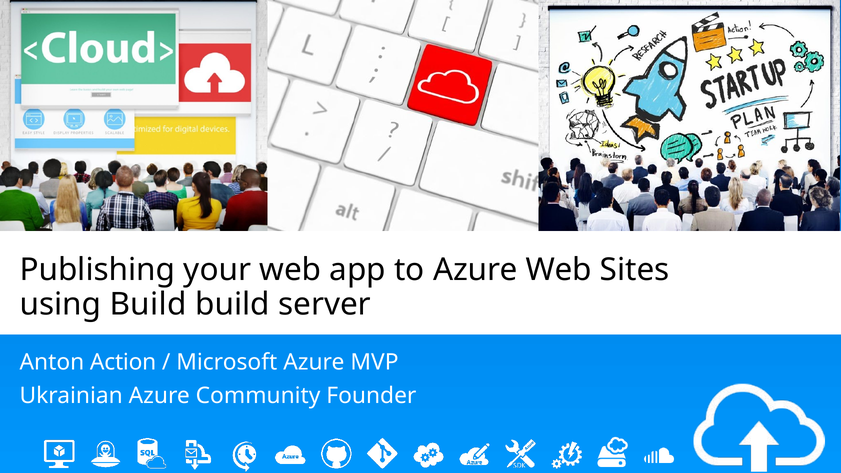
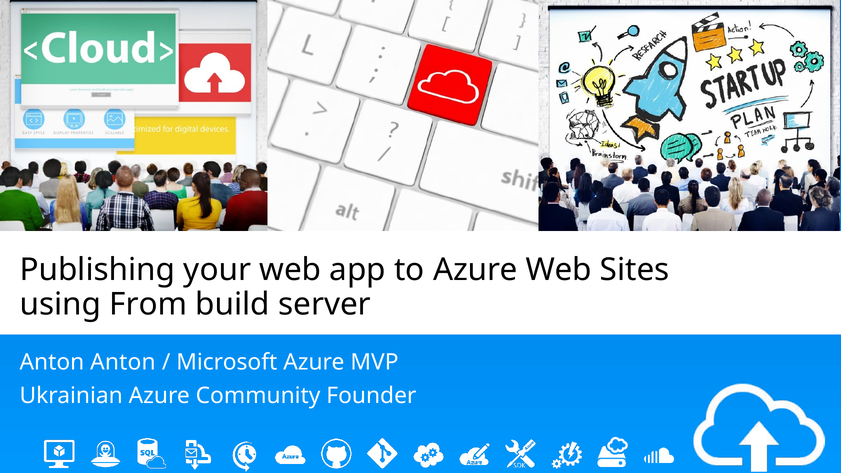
using Build: Build -> From (148, 304)
Anton Action: Action -> Anton (123, 362)
